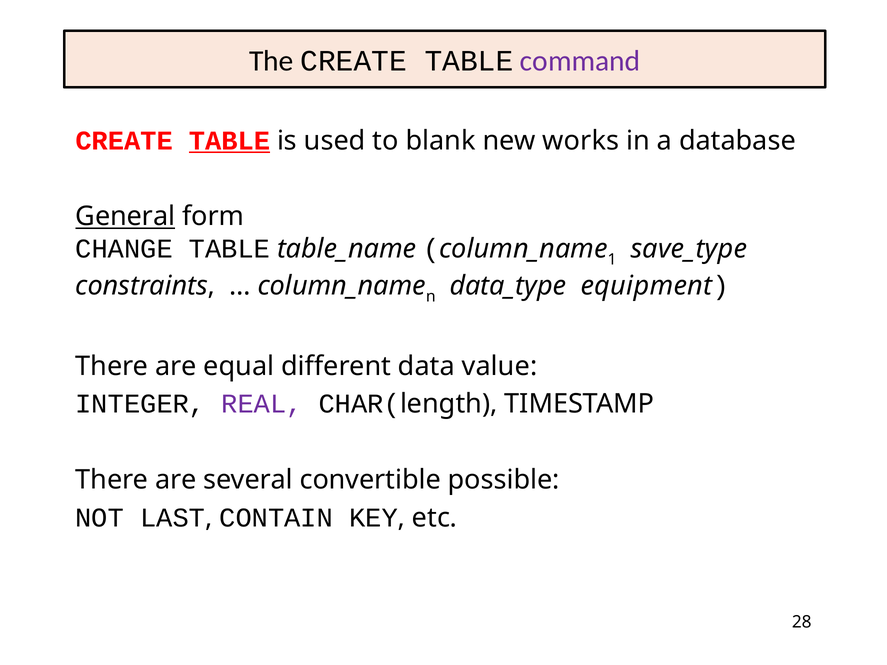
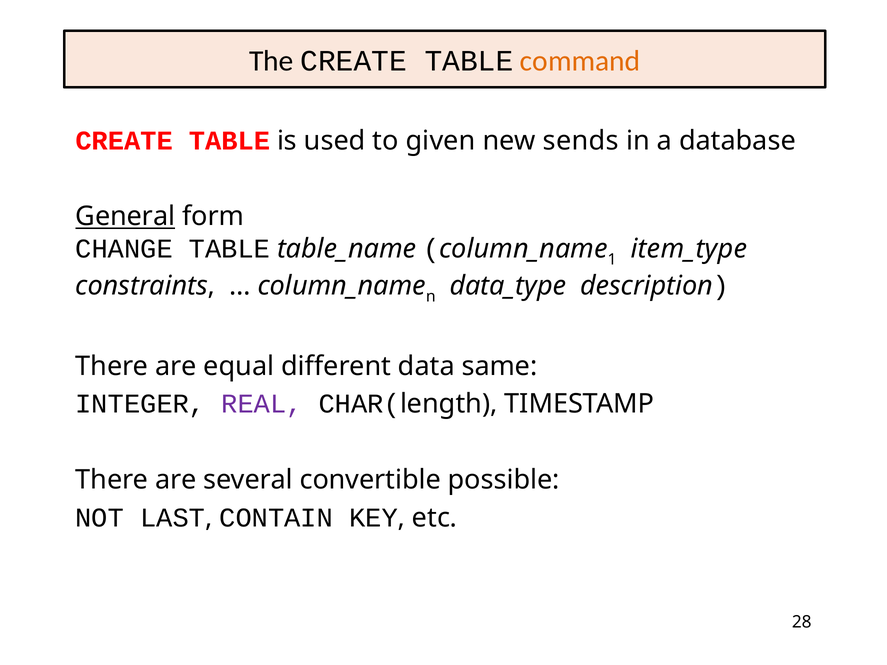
command colour: purple -> orange (580, 61)
TABLE underline: present -> none (229, 141)
blank: blank -> given (441, 141)
works: works -> sends (581, 141)
save_type: save_type -> item_type (689, 249)
equipment: equipment -> description (647, 286)
value: value -> same (500, 366)
